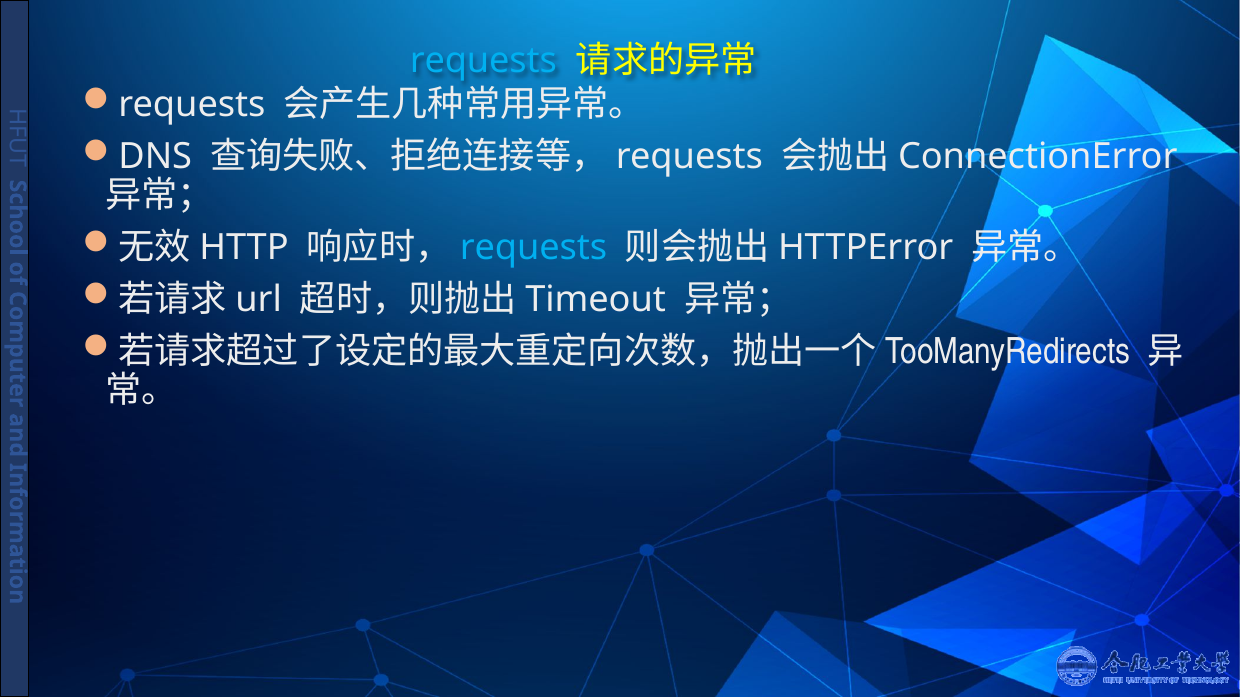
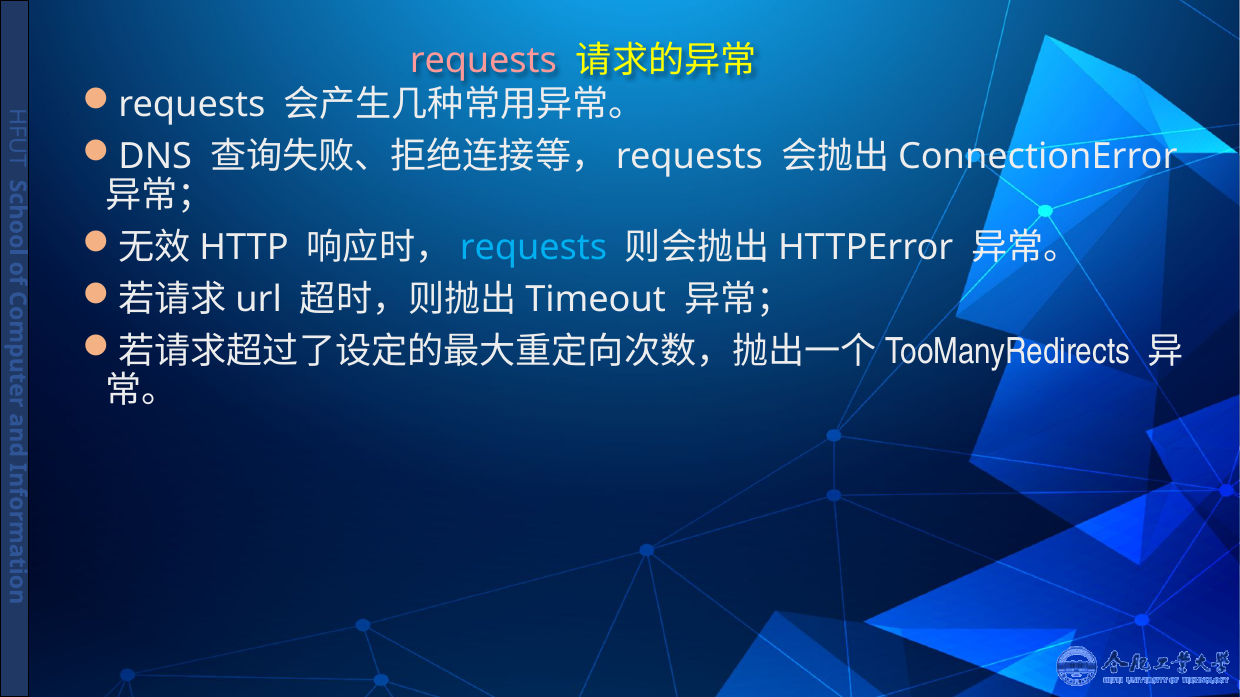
requests colour: light blue -> pink (483, 61)
